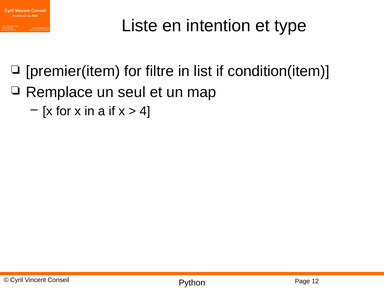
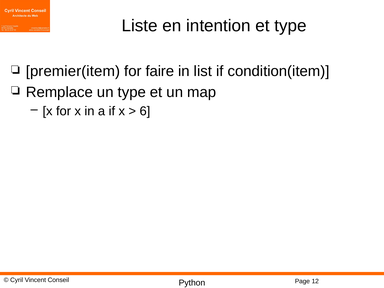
filtre: filtre -> faire (160, 71)
un seul: seul -> type (132, 92)
4: 4 -> 6 (145, 111)
